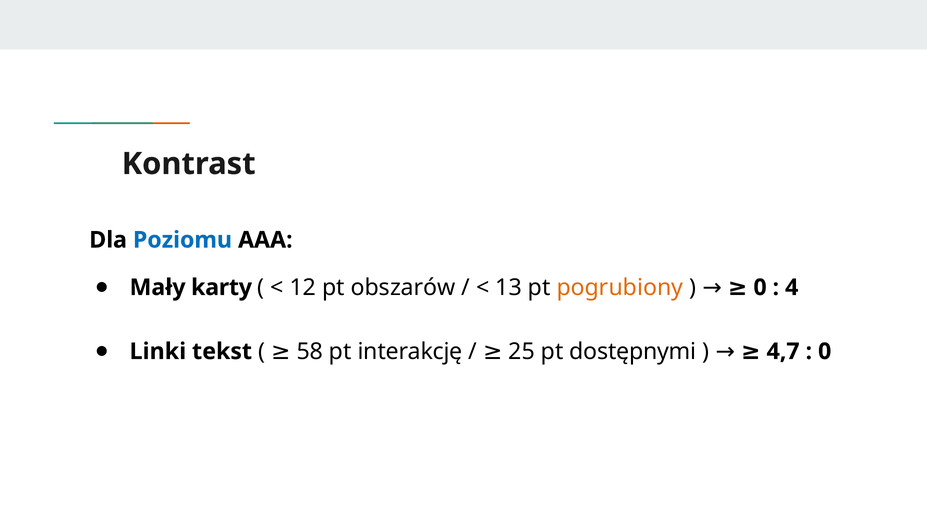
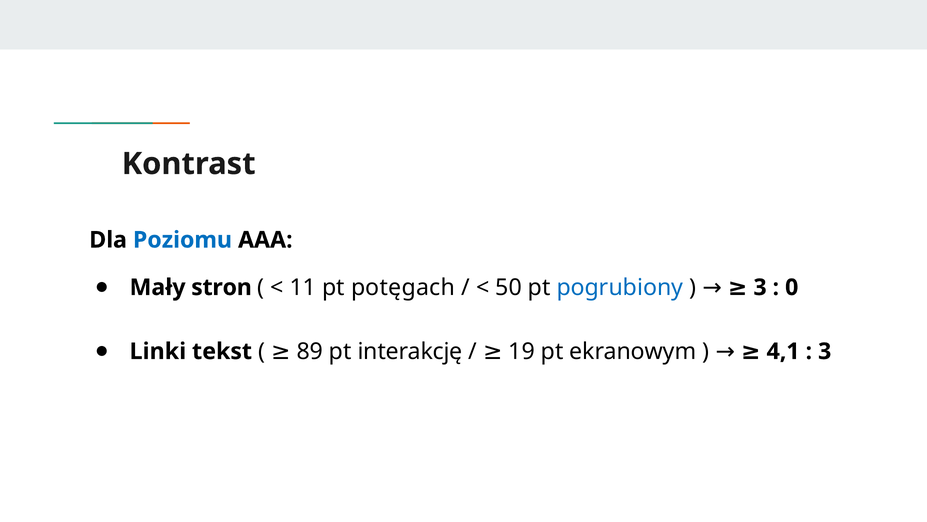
karty: karty -> stron (222, 287)
12: 12 -> 11 (303, 287)
obszarów: obszarów -> potęgach (403, 287)
13: 13 -> 50 (509, 287)
pogrubiony colour: orange -> blue (620, 287)
0: 0 -> 3 (760, 287)
4: 4 -> 0 (792, 287)
58: 58 -> 89 (310, 351)
25: 25 -> 19 (522, 351)
dostępnymi: dostępnymi -> ekranowym (633, 351)
4,7: 4,7 -> 4,1 (783, 351)
0: 0 -> 3 (825, 351)
